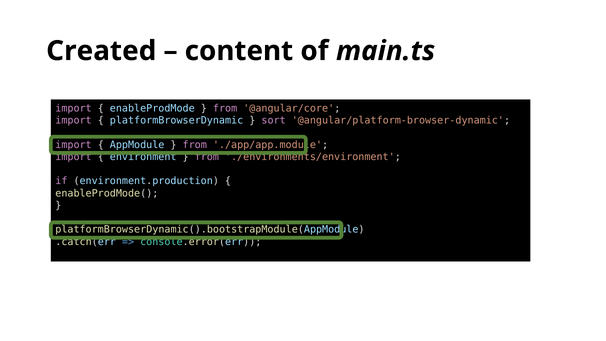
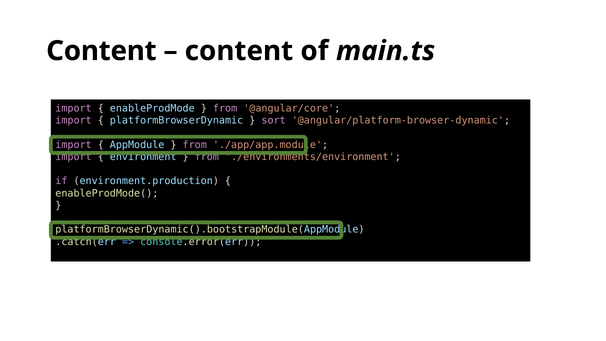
Created: Created -> Content (101, 51)
